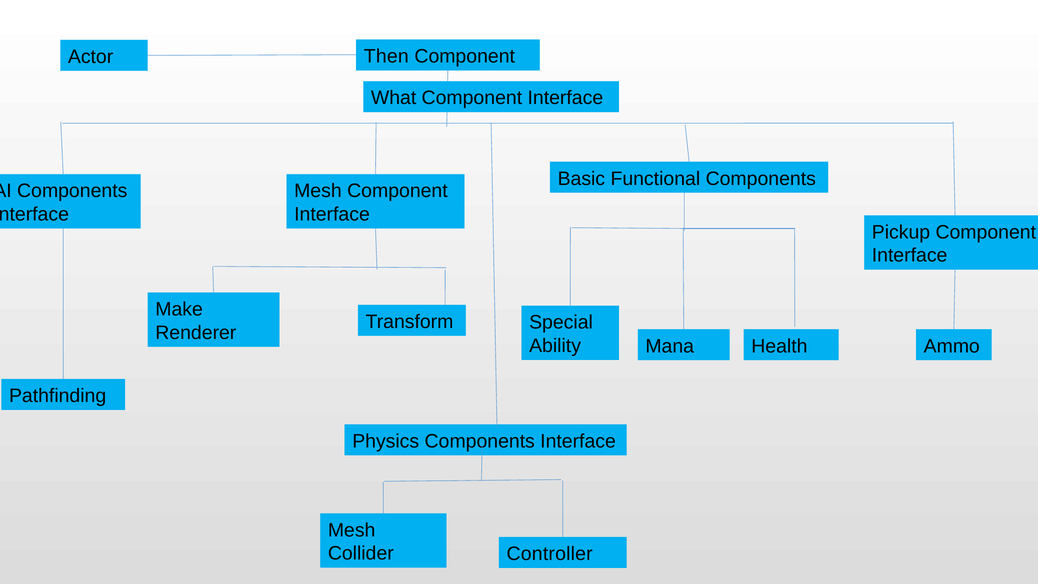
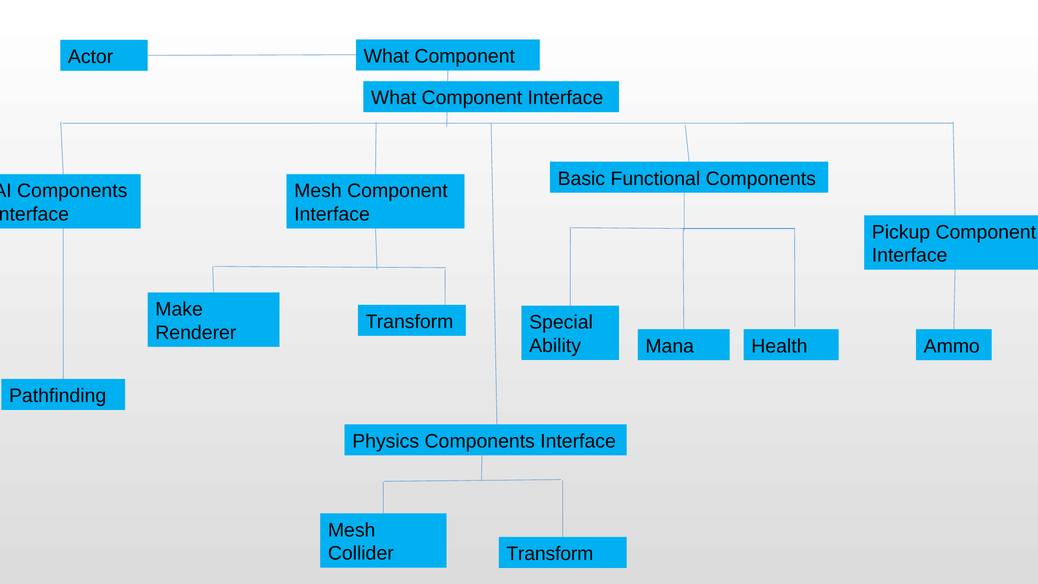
Actor Then: Then -> What (386, 56)
Collider Controller: Controller -> Transform (550, 554)
